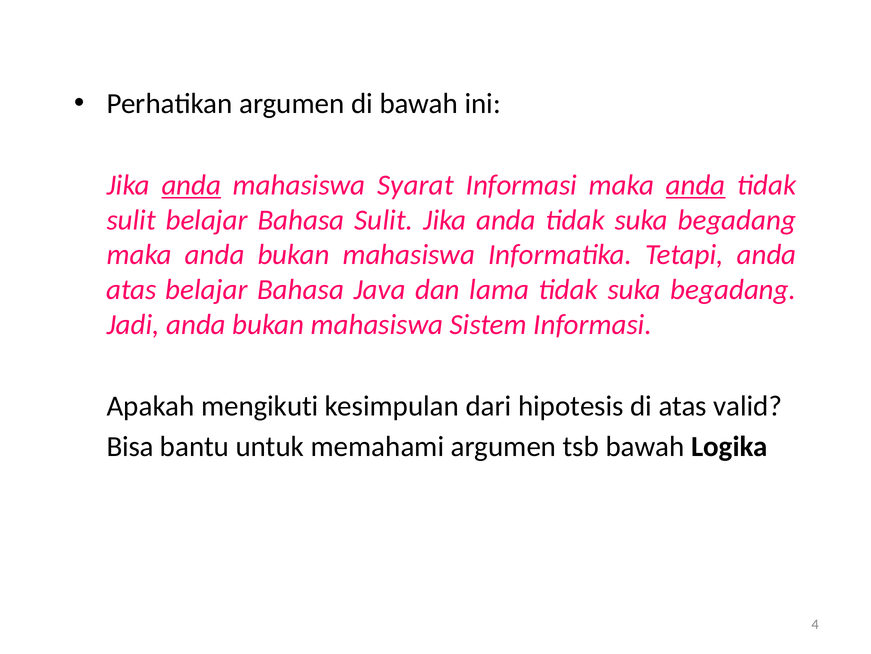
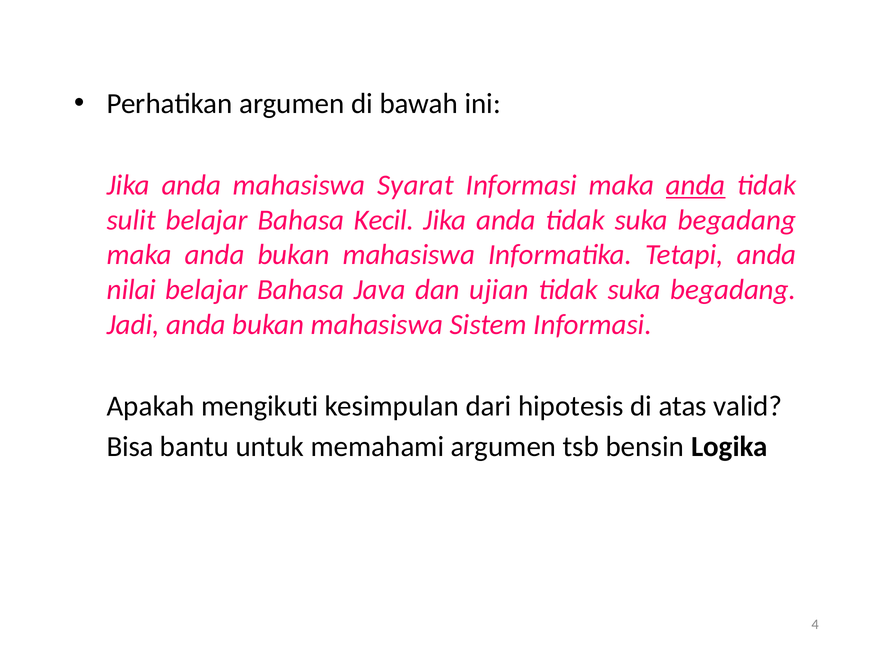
anda underline: present -> none (191, 185)
Bahasa Sulit: Sulit -> Kecil (384, 220)
atas: atas -> nilai (131, 289)
lama: lama -> ujian (499, 289)
tsb bawah: bawah -> bensin (645, 446)
